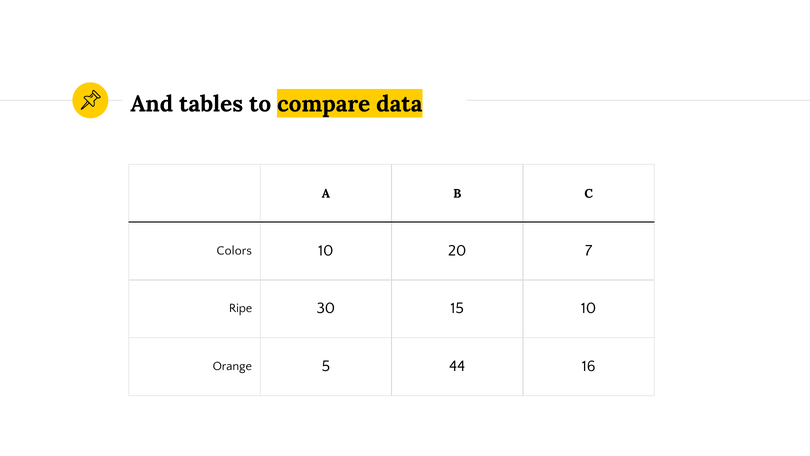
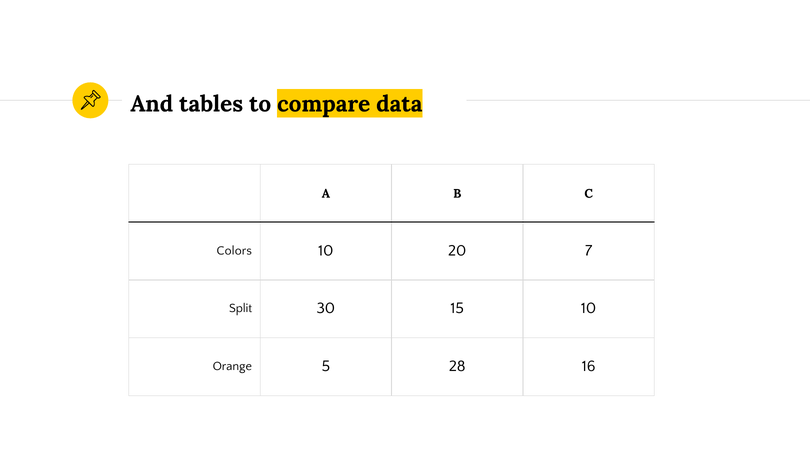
Ripe: Ripe -> Split (241, 308)
44: 44 -> 28 (457, 366)
